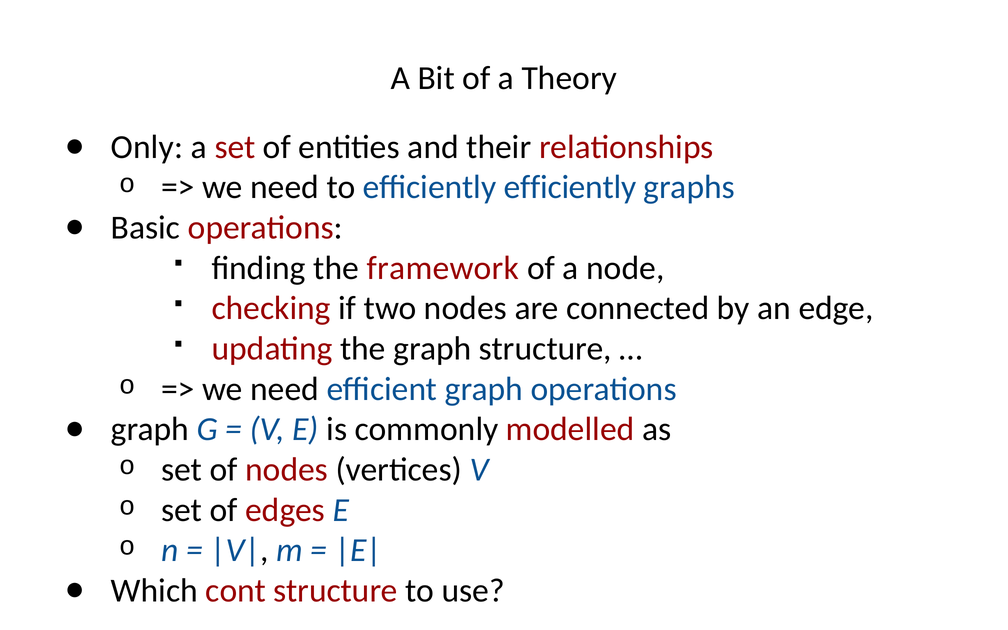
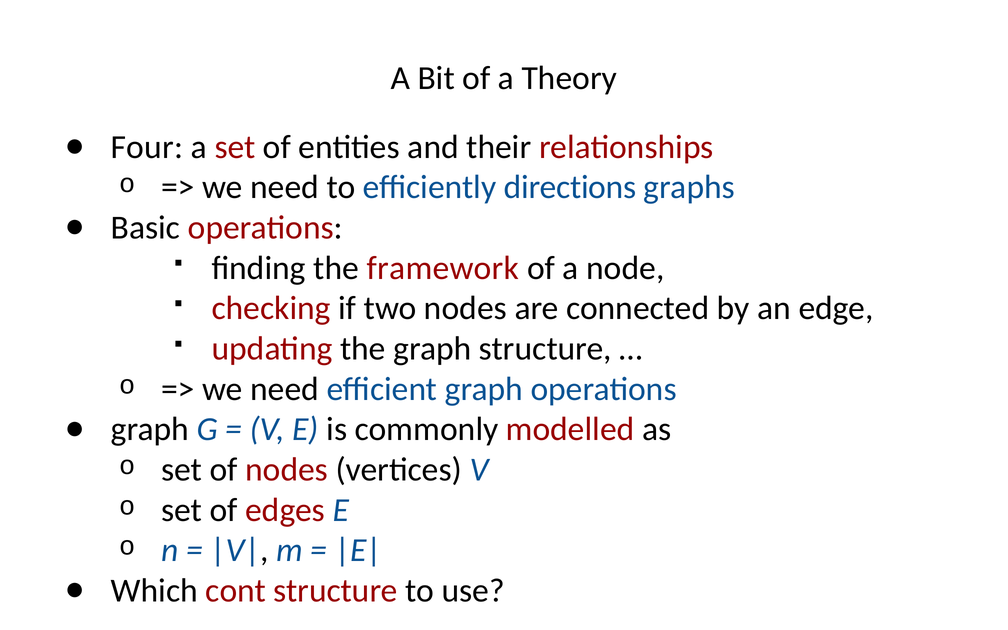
Only: Only -> Four (147, 147)
efficiently efficiently: efficiently -> directions (570, 187)
